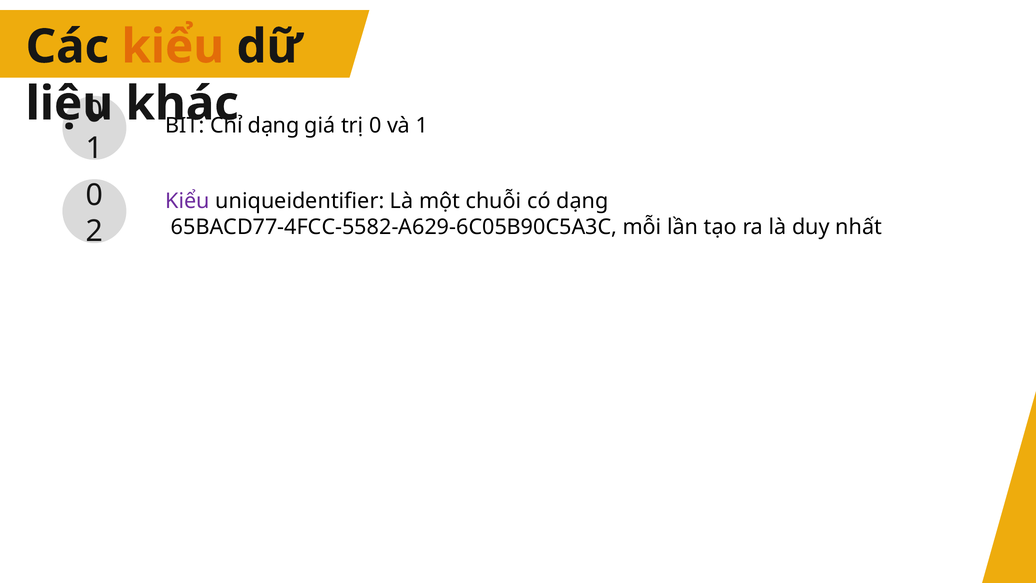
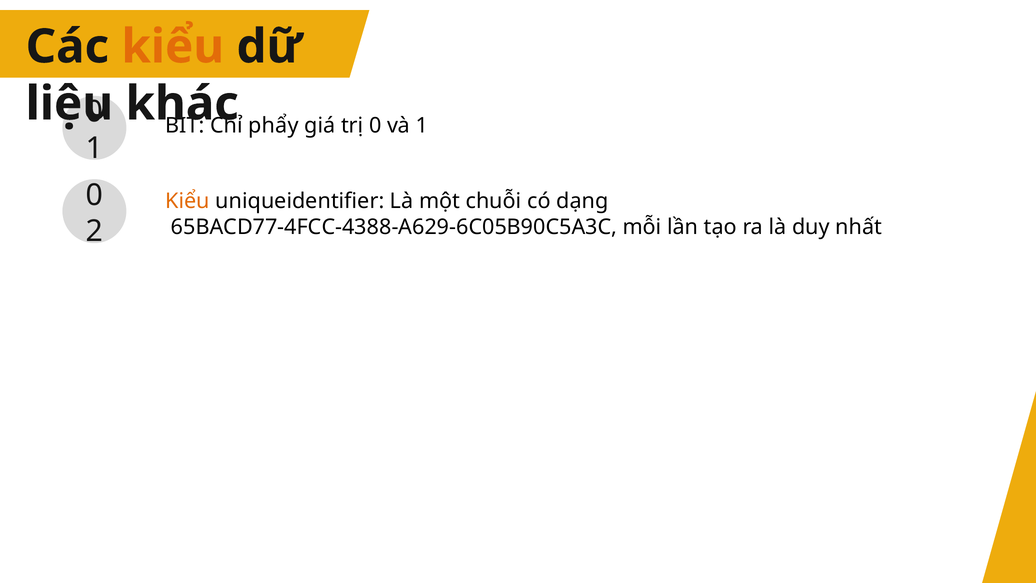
dạng: dạng -> phẩy (273, 126)
Kiểu colour: purple -> orange (188, 201)
65BACD77-4FCC-5582-A629-6C05B90C5A3C: 65BACD77-4FCC-5582-A629-6C05B90C5A3C -> 65BACD77-4FCC-4388-A629-6C05B90C5A3C (394, 227)
